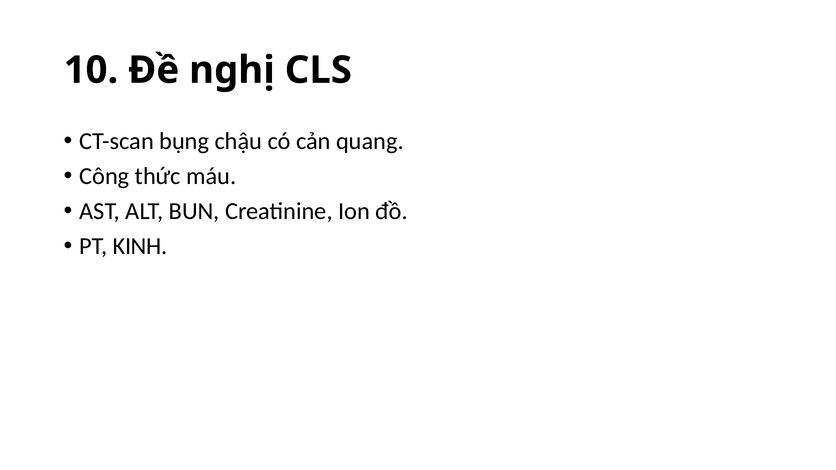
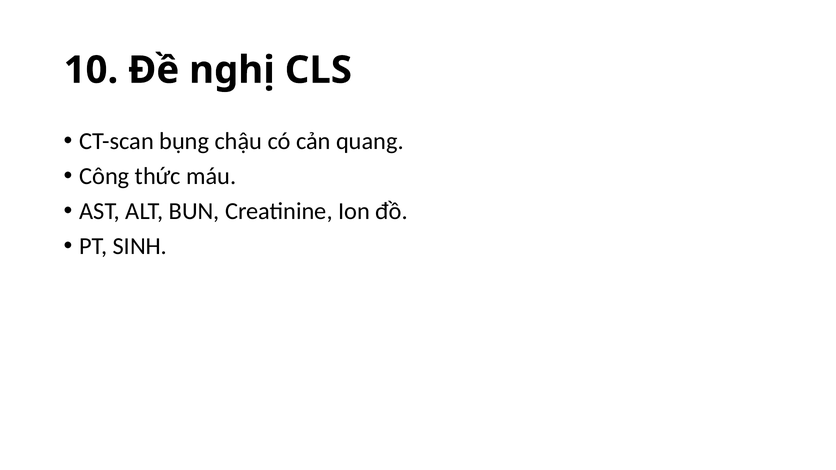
KINH: KINH -> SINH (140, 247)
